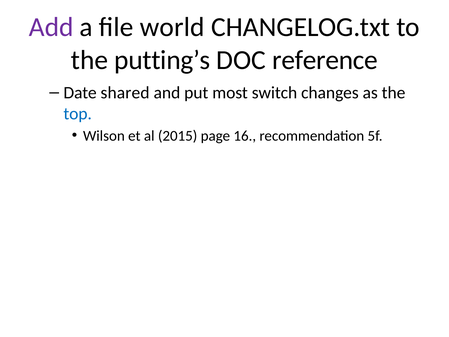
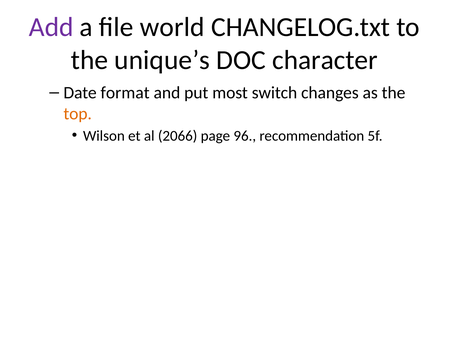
putting’s: putting’s -> unique’s (162, 60)
reference: reference -> character (325, 60)
shared: shared -> format (125, 93)
top colour: blue -> orange (78, 113)
2015: 2015 -> 2066 (178, 136)
16: 16 -> 96 (245, 136)
